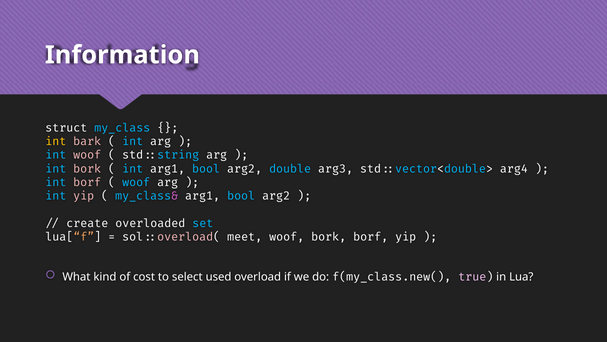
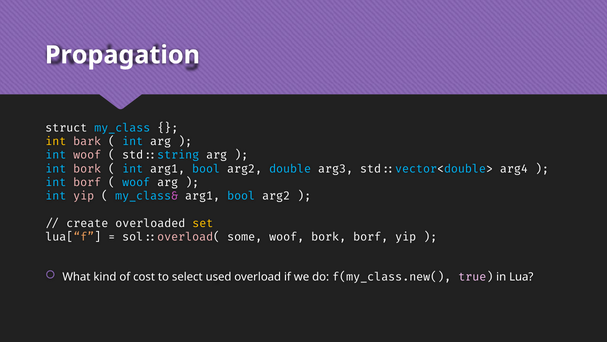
Information: Information -> Propagation (122, 55)
set colour: light blue -> yellow (203, 223)
meet: meet -> some (245, 237)
